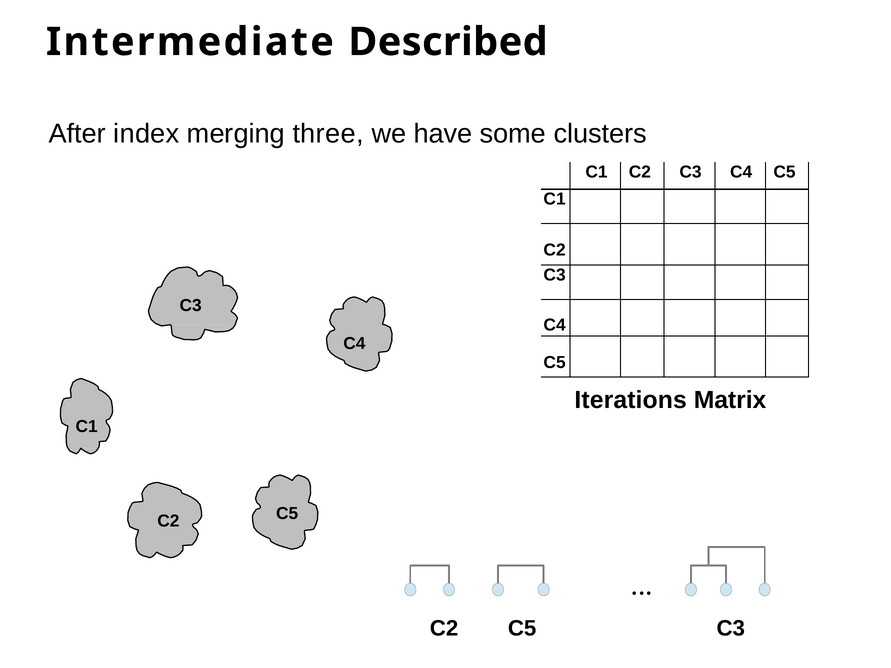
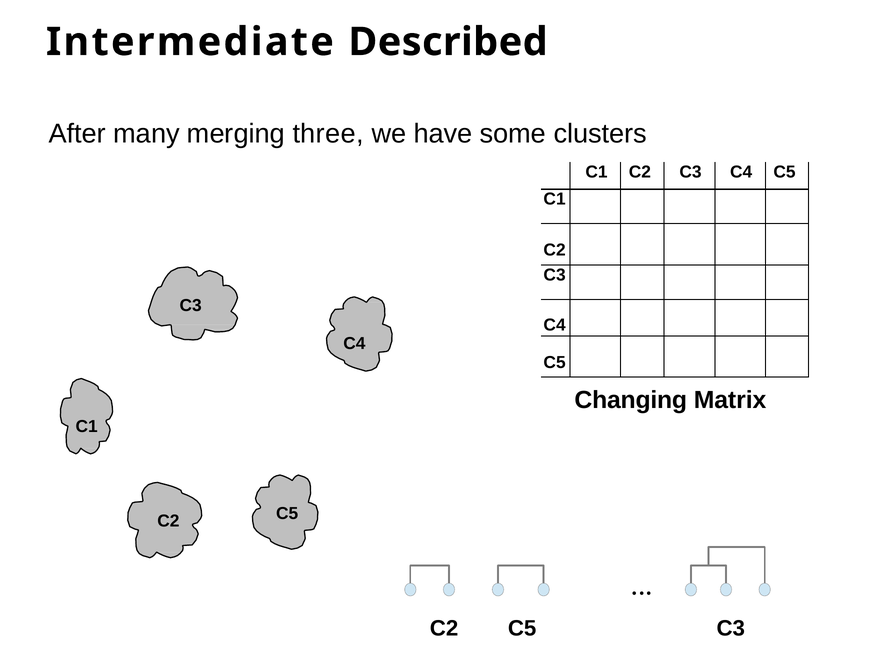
index: index -> many (147, 134)
Iterations: Iterations -> Changing (631, 400)
